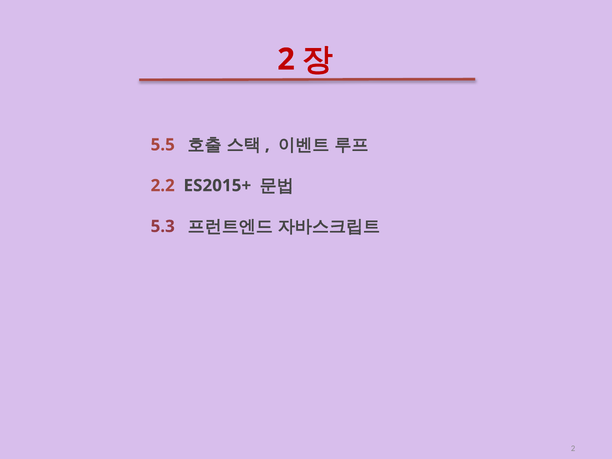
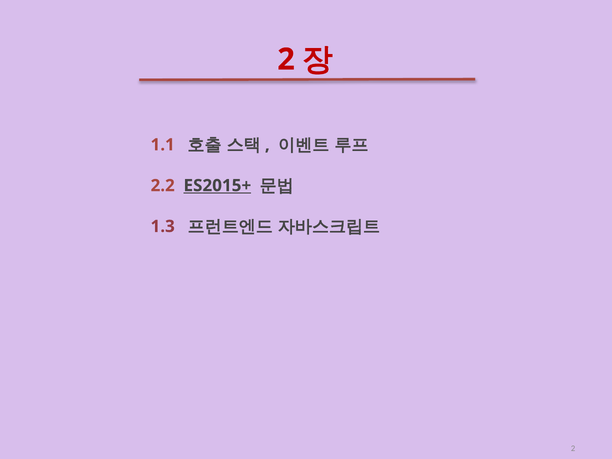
5.5: 5.5 -> 1.1 (163, 145)
ES2015+ underline: none -> present (217, 186)
5.3: 5.3 -> 1.3 (163, 226)
